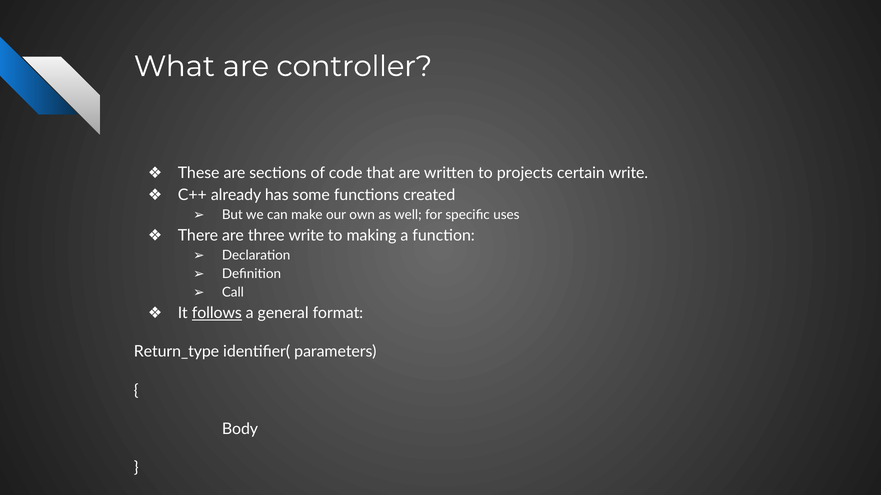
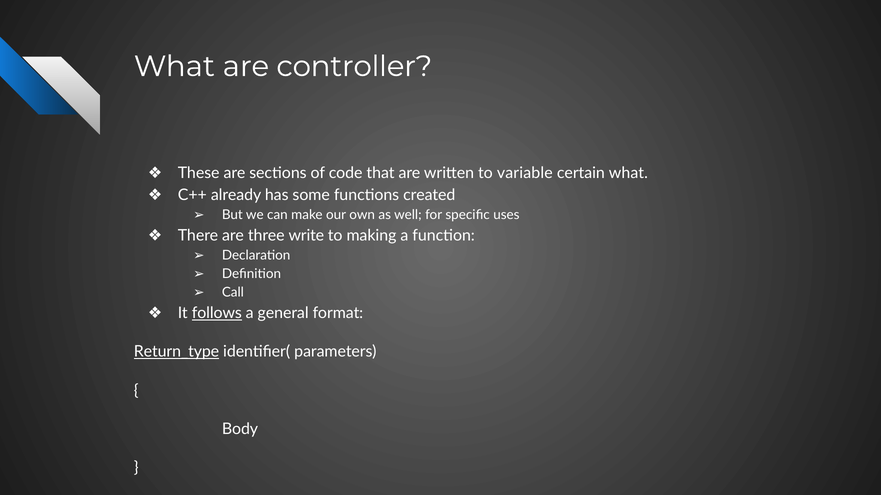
projects: projects -> variable (525, 173)
certain write: write -> what (628, 173)
Return_type underline: none -> present (176, 352)
